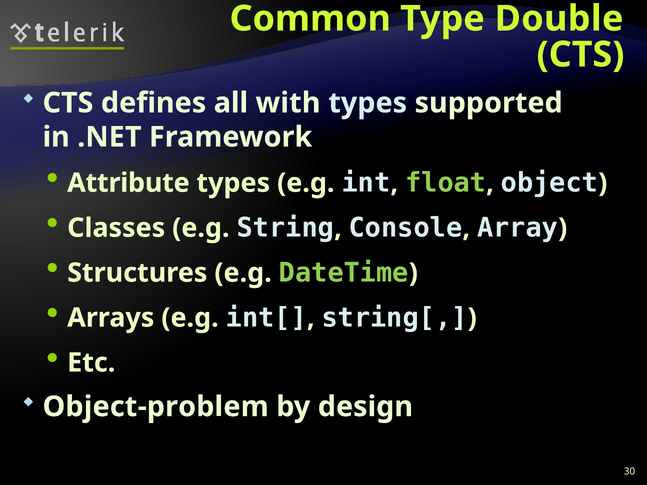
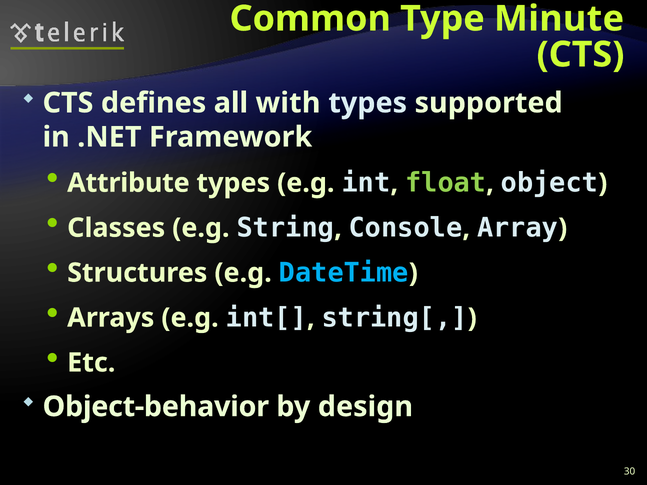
Double: Double -> Minute (559, 19)
DateTime colour: light green -> light blue (344, 273)
Object-problem: Object-problem -> Object-behavior (156, 407)
